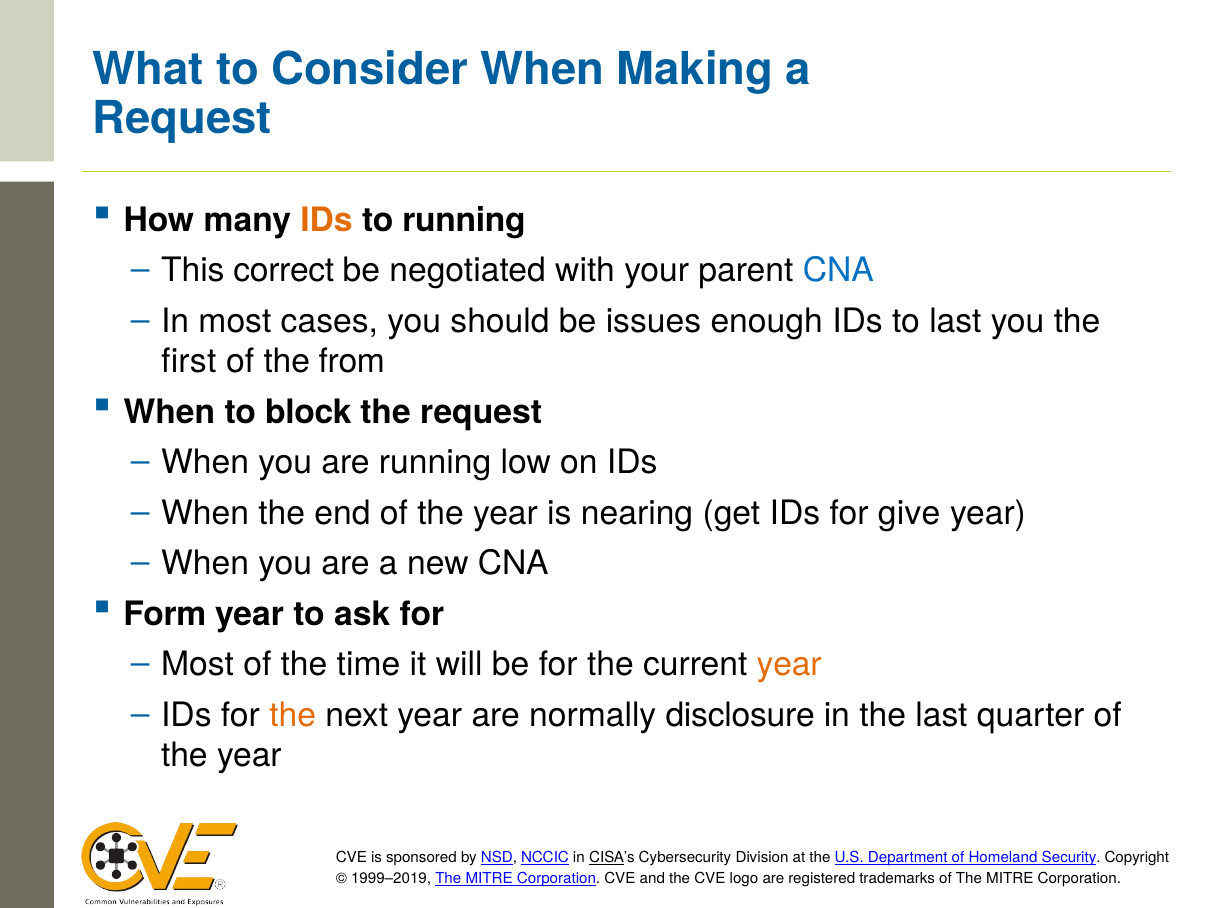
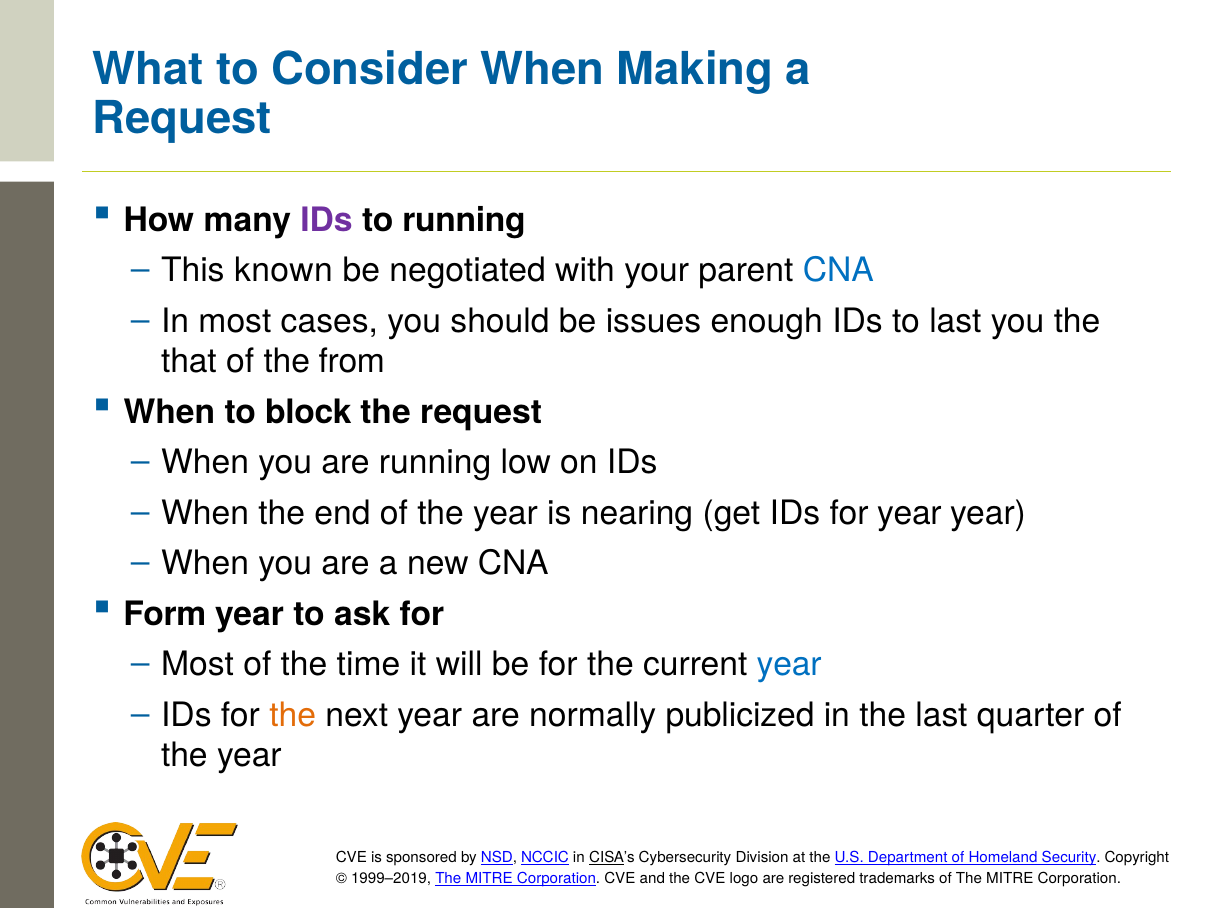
IDs colour: orange -> purple (326, 220)
correct: correct -> known (283, 271)
first: first -> that (189, 362)
for give: give -> year (909, 513)
year colour: orange -> blue (789, 665)
disclosure: disclosure -> publicized (740, 715)
